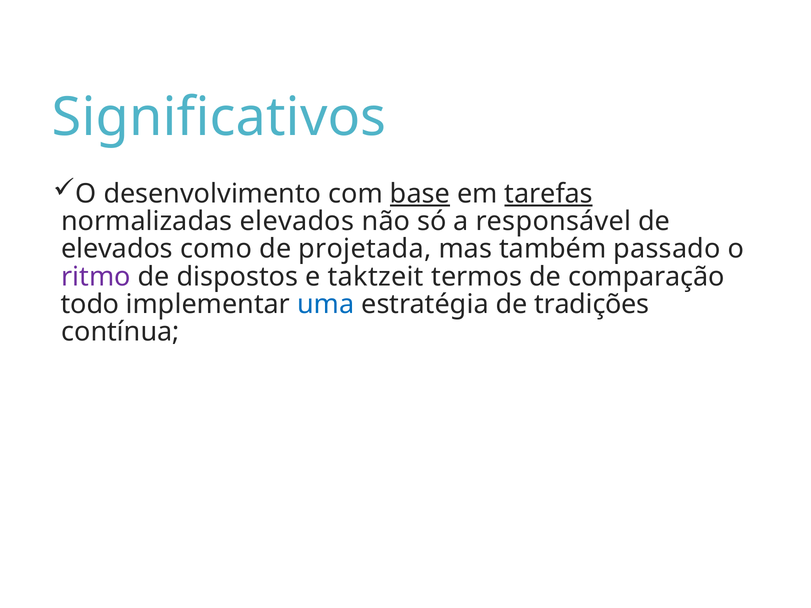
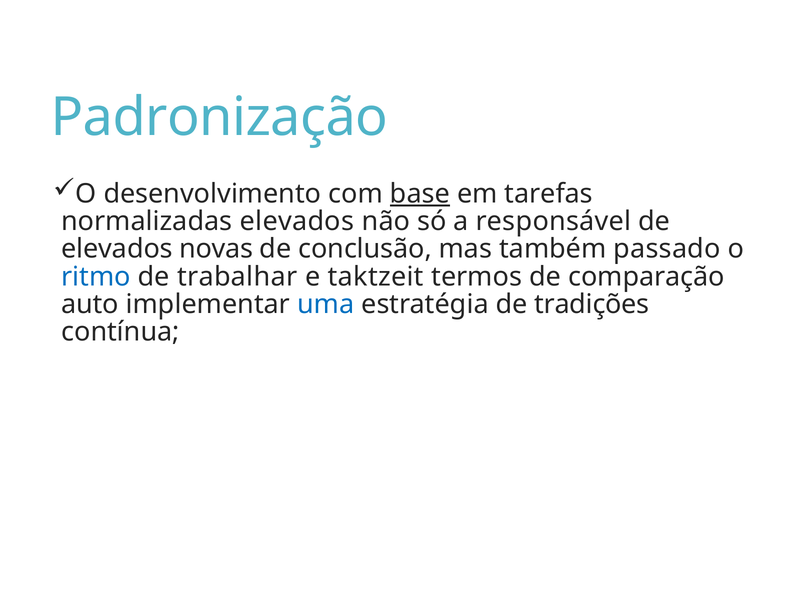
Significativos: Significativos -> Padronização (219, 118)
tarefas underline: present -> none (549, 194)
como: como -> novas (216, 249)
projetada: projetada -> conclusão (365, 249)
ritmo colour: purple -> blue (96, 277)
dispostos: dispostos -> trabalhar (237, 277)
todo: todo -> auto (90, 304)
